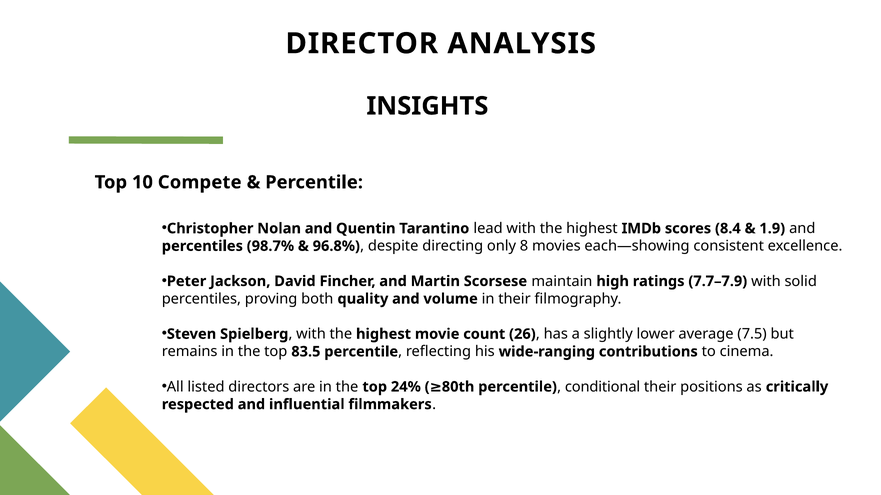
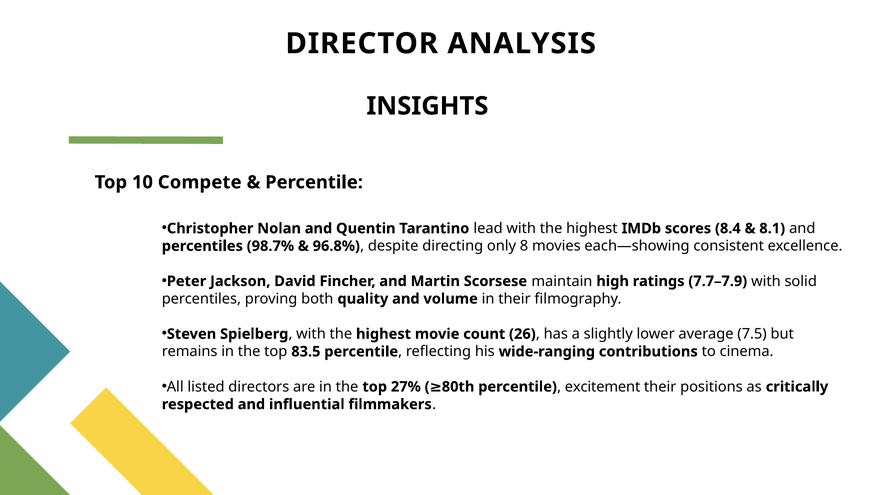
1.9: 1.9 -> 8.1 (772, 229)
24%: 24% -> 27% (406, 387)
conditional: conditional -> excitement (603, 387)
